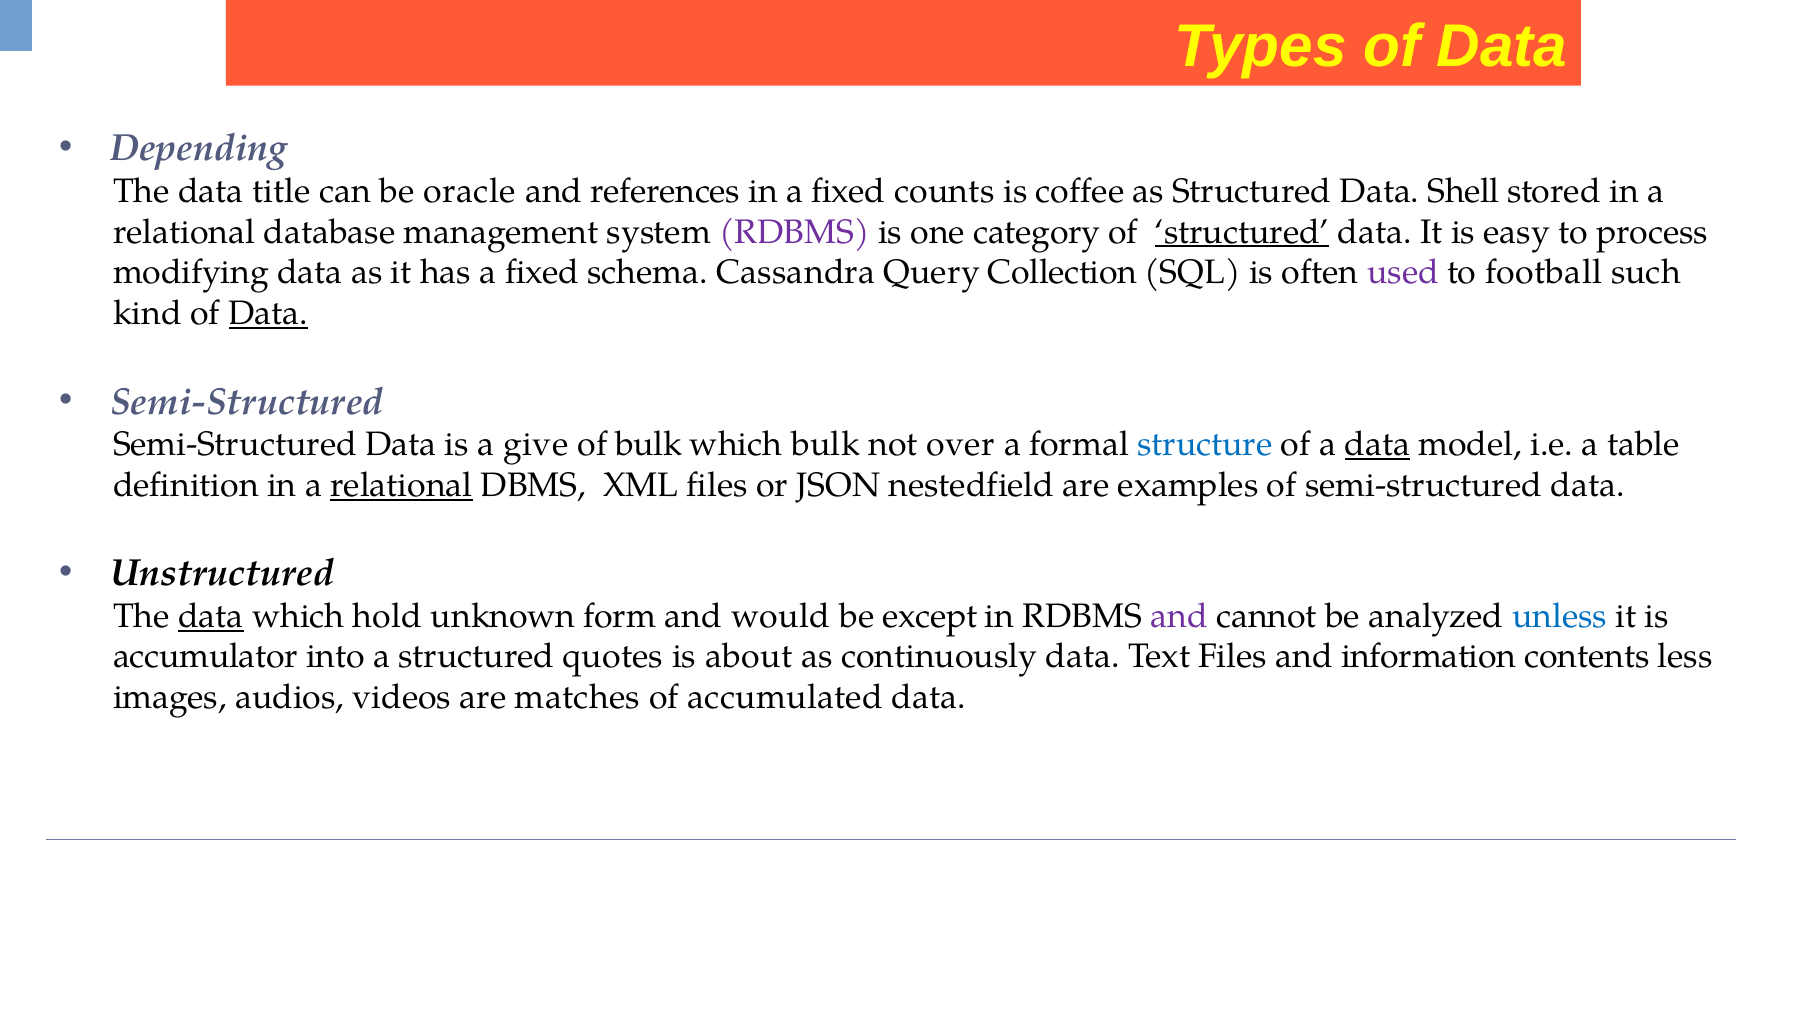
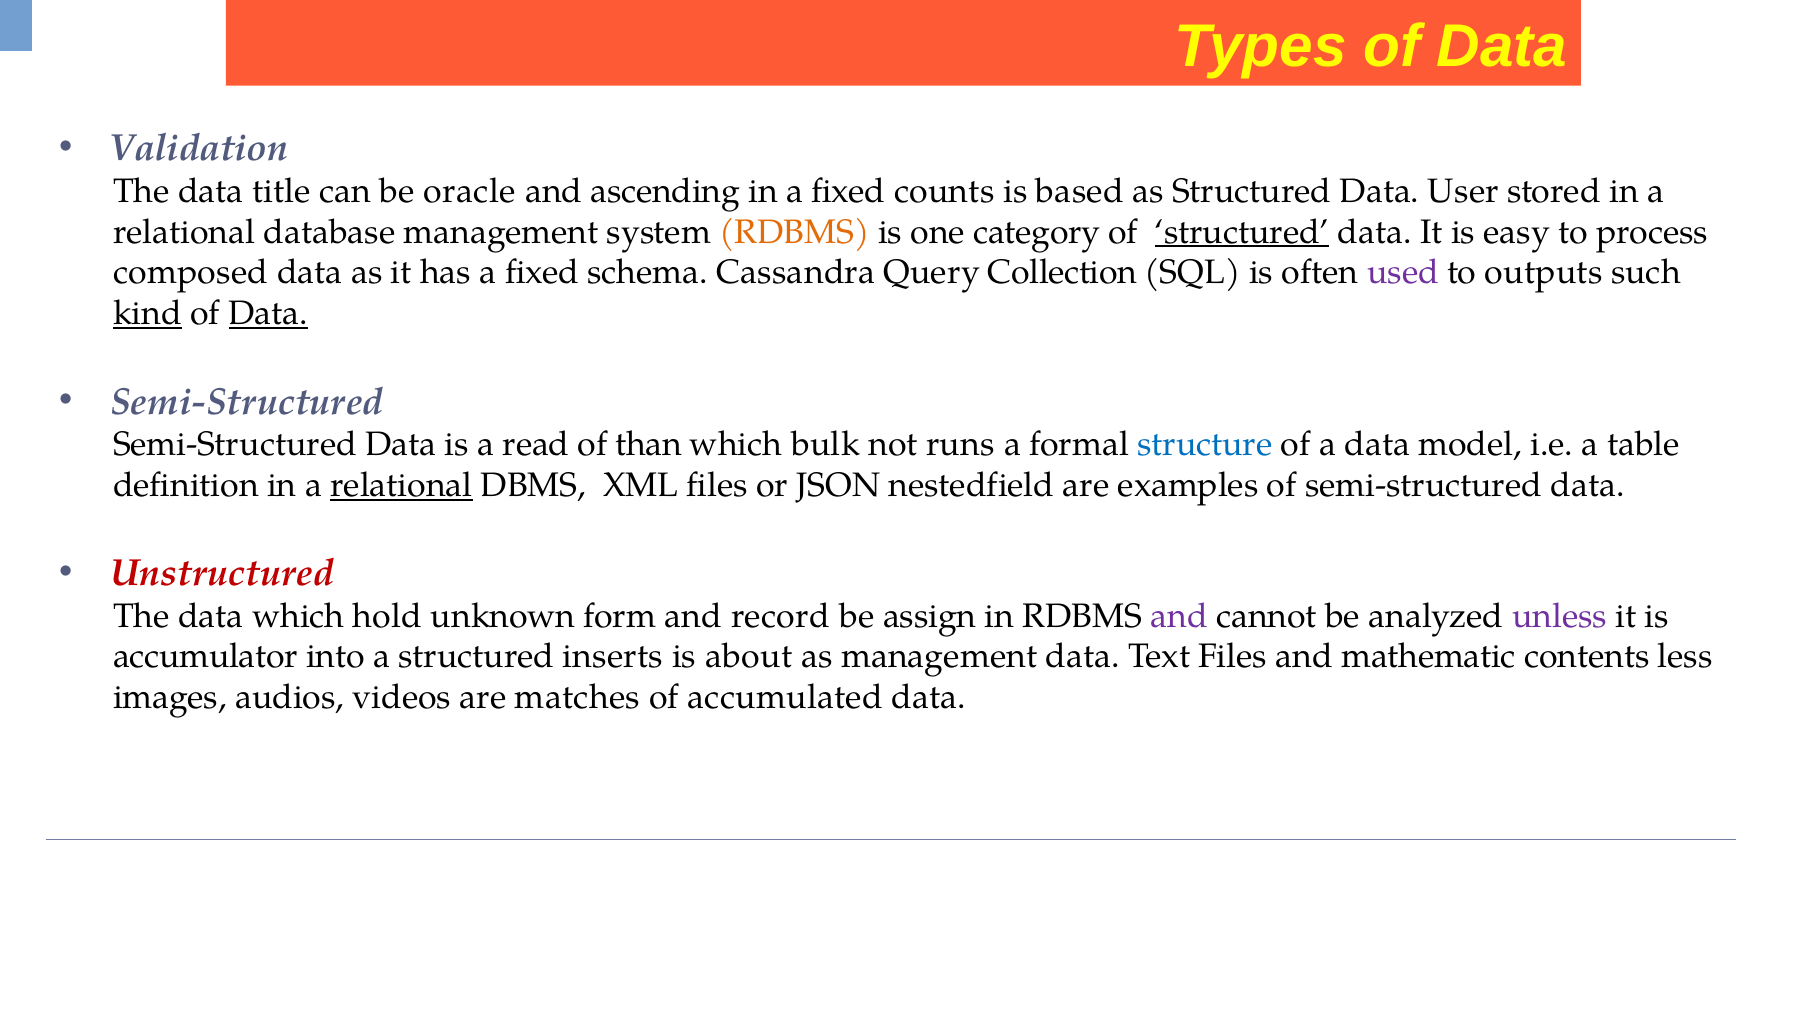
Depending: Depending -> Validation (199, 148)
references: references -> ascending (665, 191)
coffee: coffee -> based (1080, 191)
Shell: Shell -> User (1463, 191)
RDBMS colour: purple -> orange (795, 232)
modifying: modifying -> composed (191, 272)
football: football -> outputs (1544, 272)
kind underline: none -> present (148, 313)
give: give -> read (536, 444)
of bulk: bulk -> than (649, 444)
over: over -> runs (961, 444)
data underline: present -> none (1377, 444)
Unstructured colour: black -> red (222, 573)
data underline: present -> none (211, 616)
would: would -> record (781, 616)
except: except -> assign (930, 616)
unless colour: blue -> purple (1560, 616)
quotes: quotes -> inserts (613, 656)
as continuously: continuously -> management (939, 656)
information: information -> mathematic (1429, 656)
